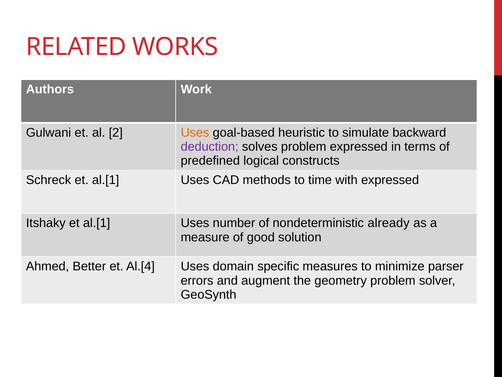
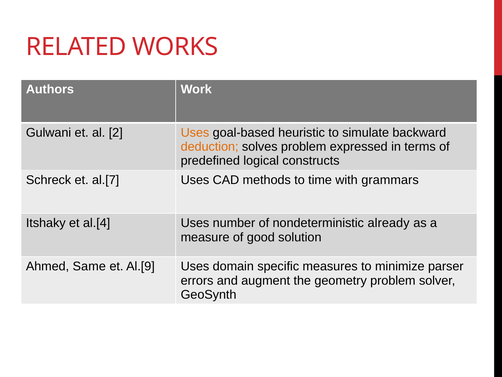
deduction colour: purple -> orange (210, 147)
Schreck et al.[1: al.[1 -> al.[7 (106, 180)
with expressed: expressed -> grammars (390, 180)
Itshaky et al.[1: al.[1 -> al.[4 (97, 223)
Better: Better -> Same (89, 266)
Al.[4: Al.[4 -> Al.[9 (140, 266)
